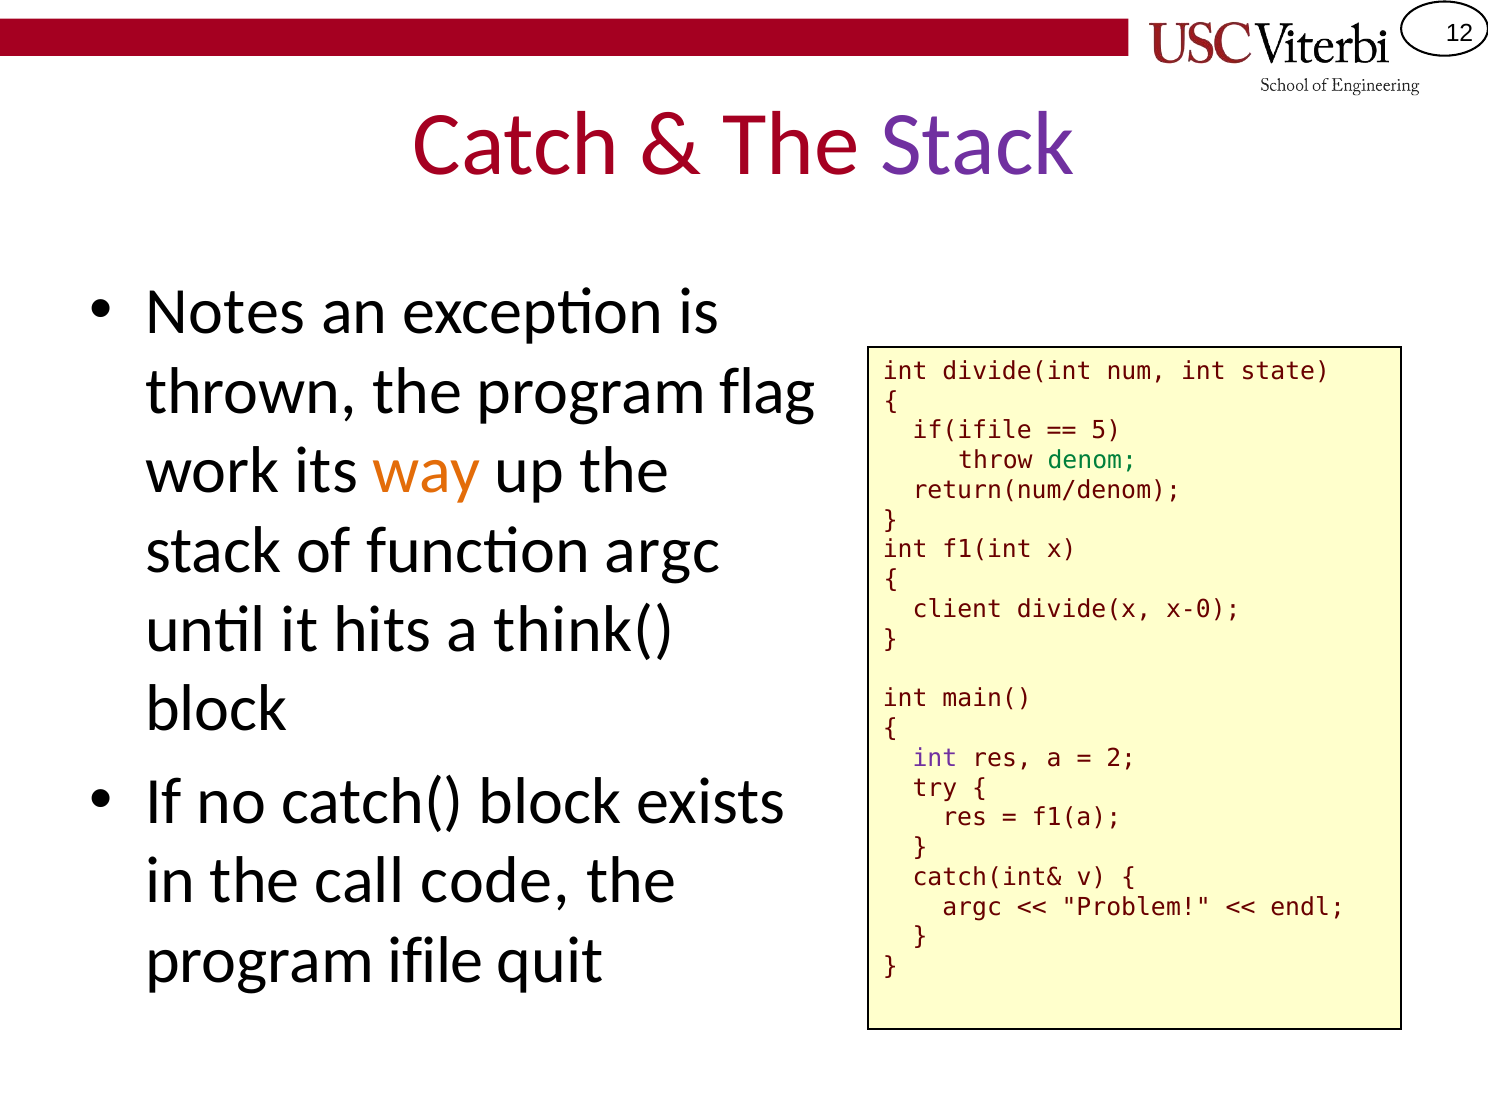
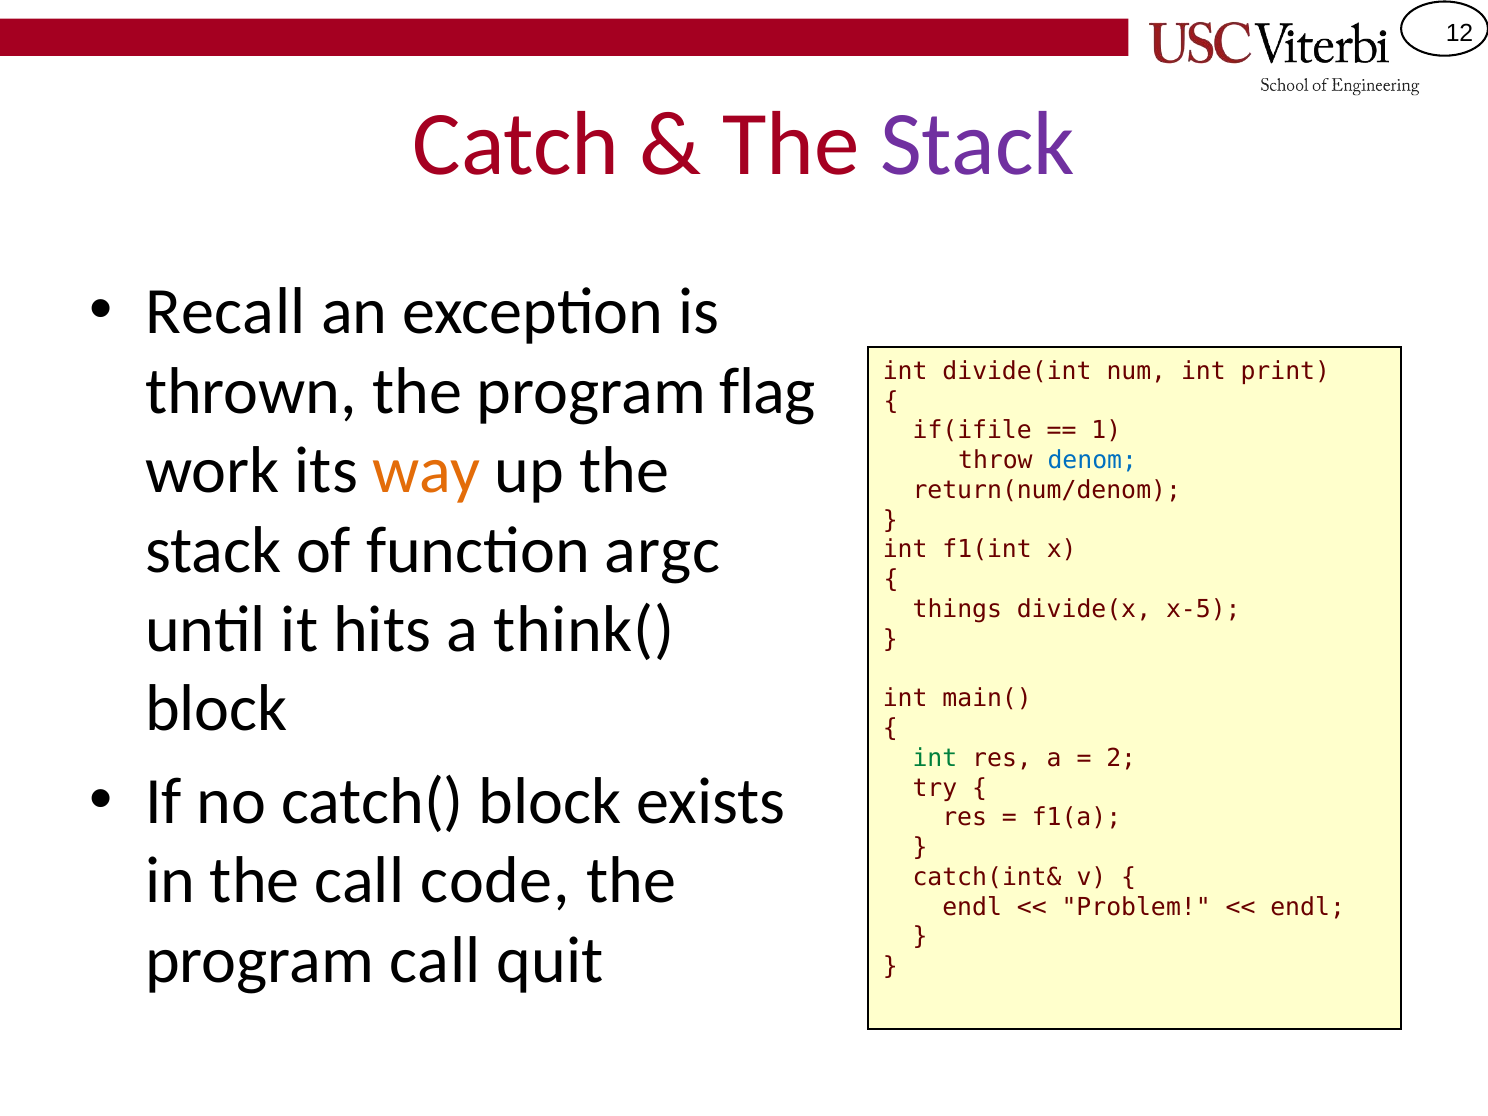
Notes: Notes -> Recall (225, 312)
state: state -> print (1285, 371)
5: 5 -> 1 (1106, 431)
denom colour: green -> blue (1092, 460)
client: client -> things (957, 609)
x-0: x-0 -> x-5 (1203, 609)
int colour: purple -> green (935, 758)
argc: argc -> endl (972, 907)
program ifile: ifile -> call (435, 960)
